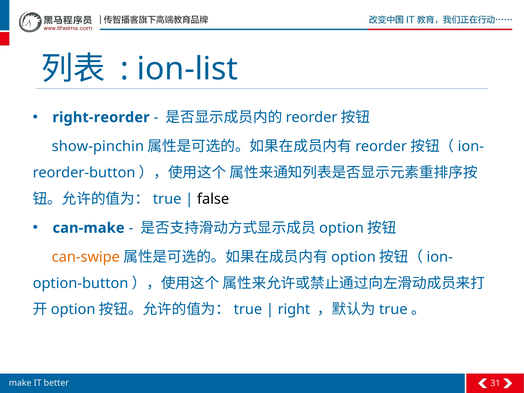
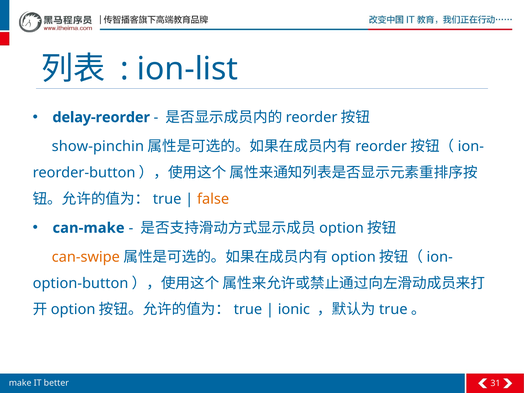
right-reorder: right-reorder -> delay-reorder (101, 117)
false colour: black -> orange (213, 199)
right: right -> ionic (294, 309)
